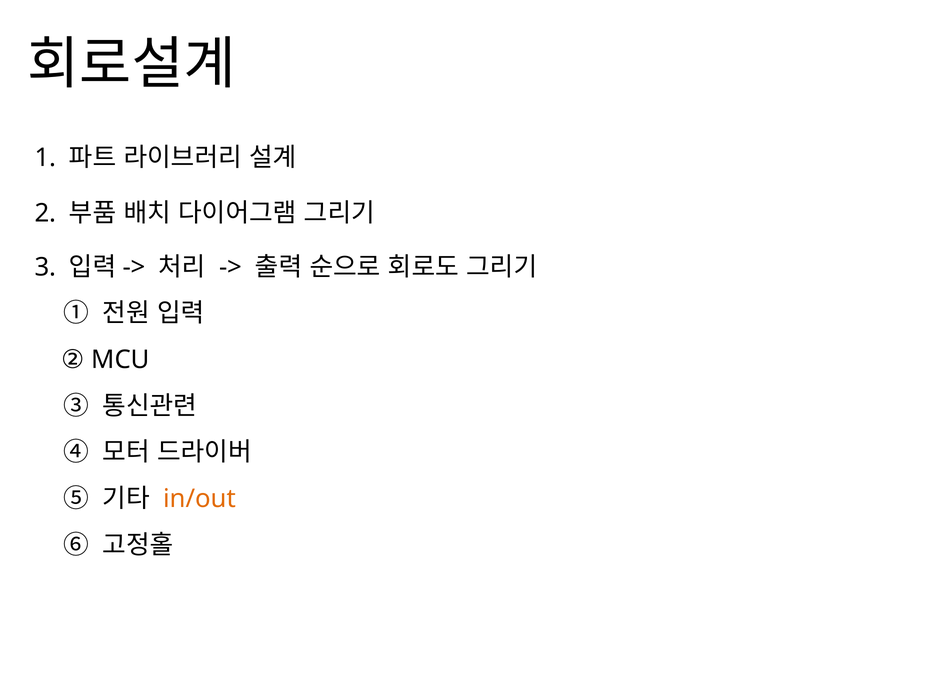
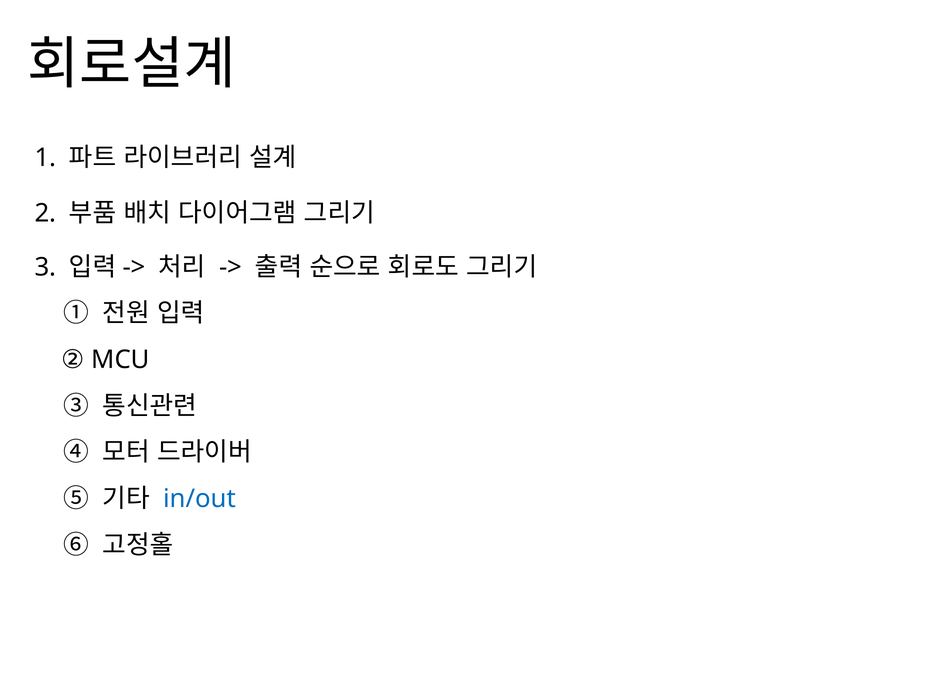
in/out colour: orange -> blue (200, 498)
